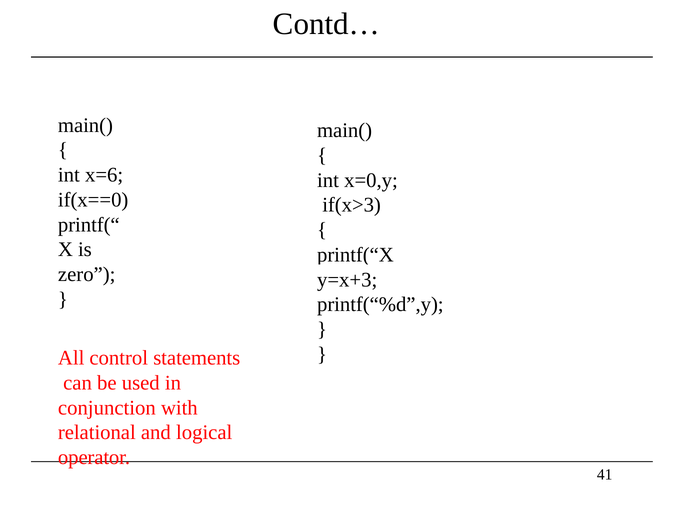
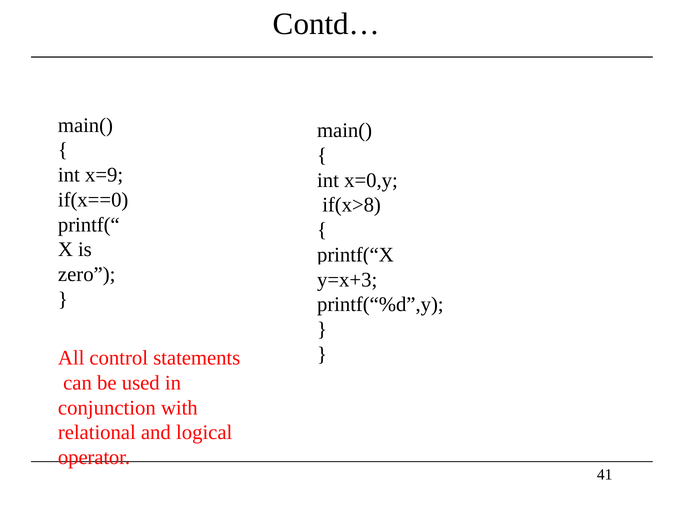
x=6: x=6 -> x=9 (104, 175)
if(x>3: if(x>3 -> if(x>8 (352, 205)
